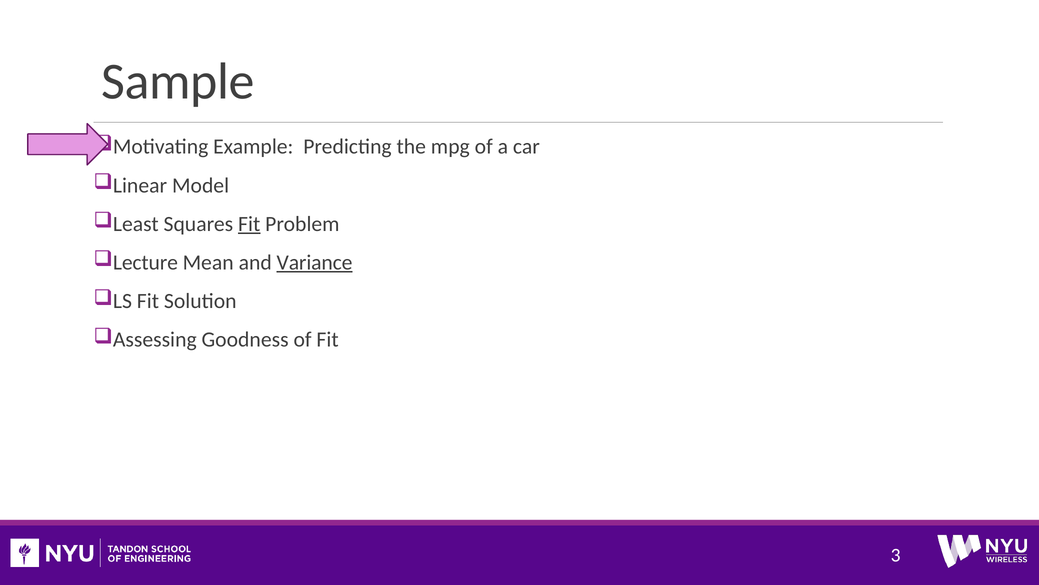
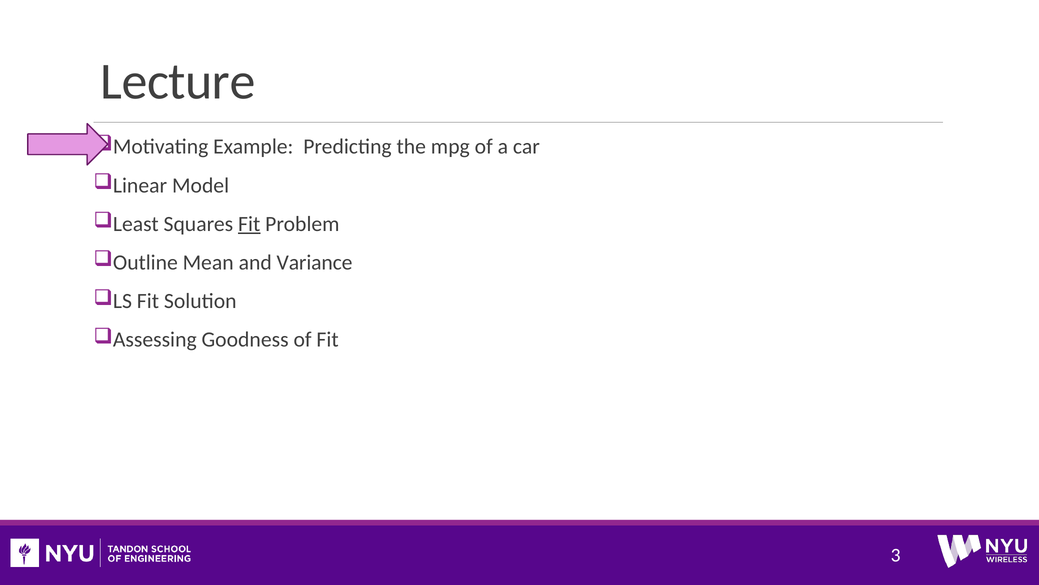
Sample: Sample -> Lecture (178, 81)
Lecture: Lecture -> Outline (145, 262)
Variance underline: present -> none (315, 262)
